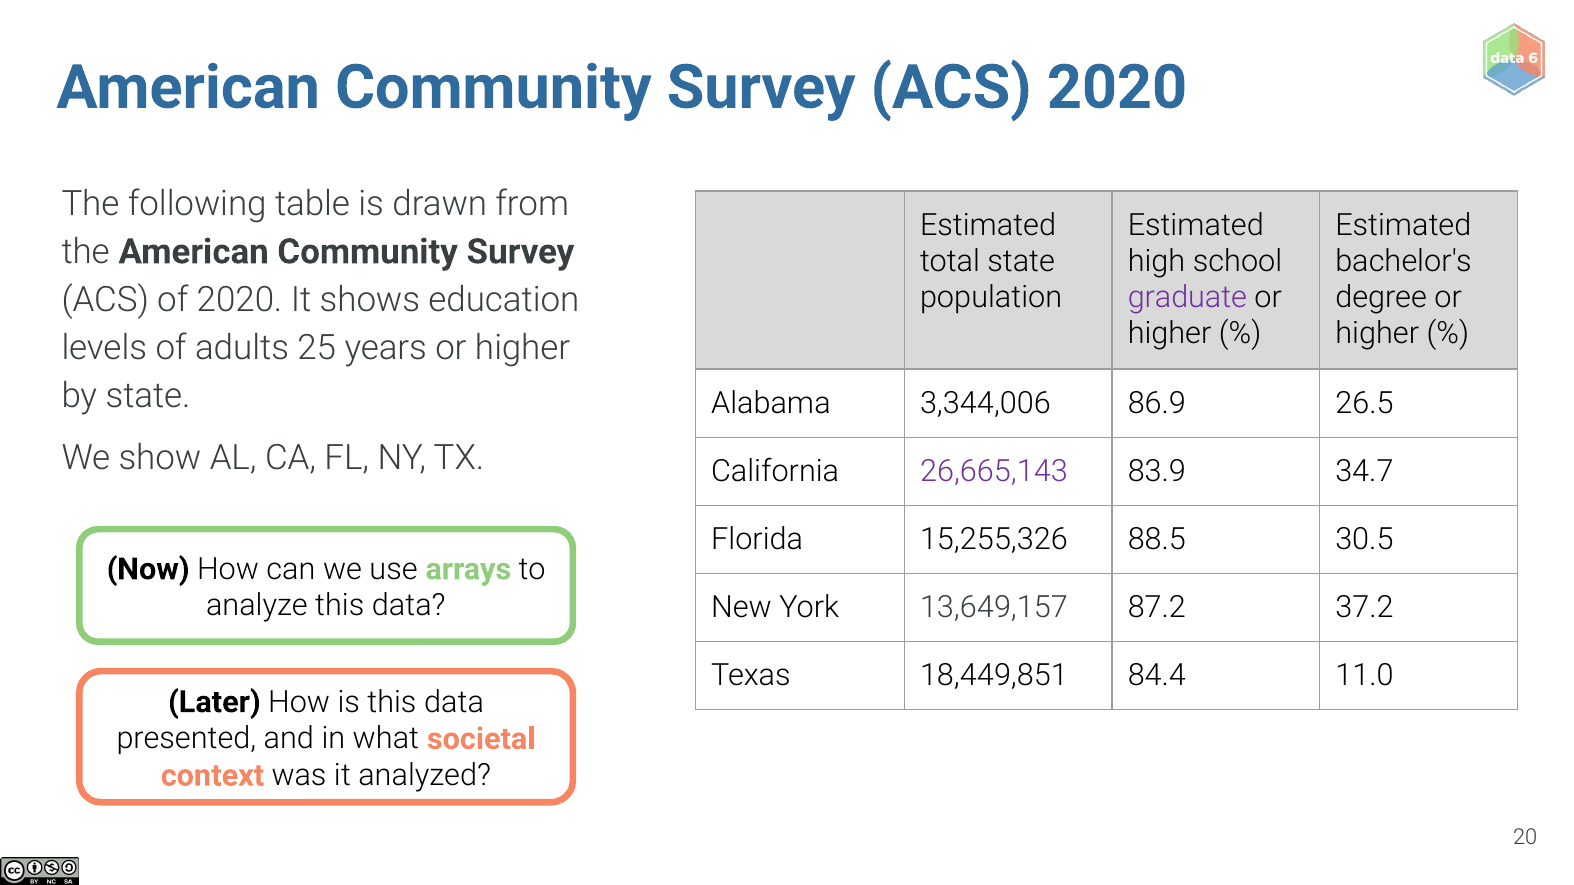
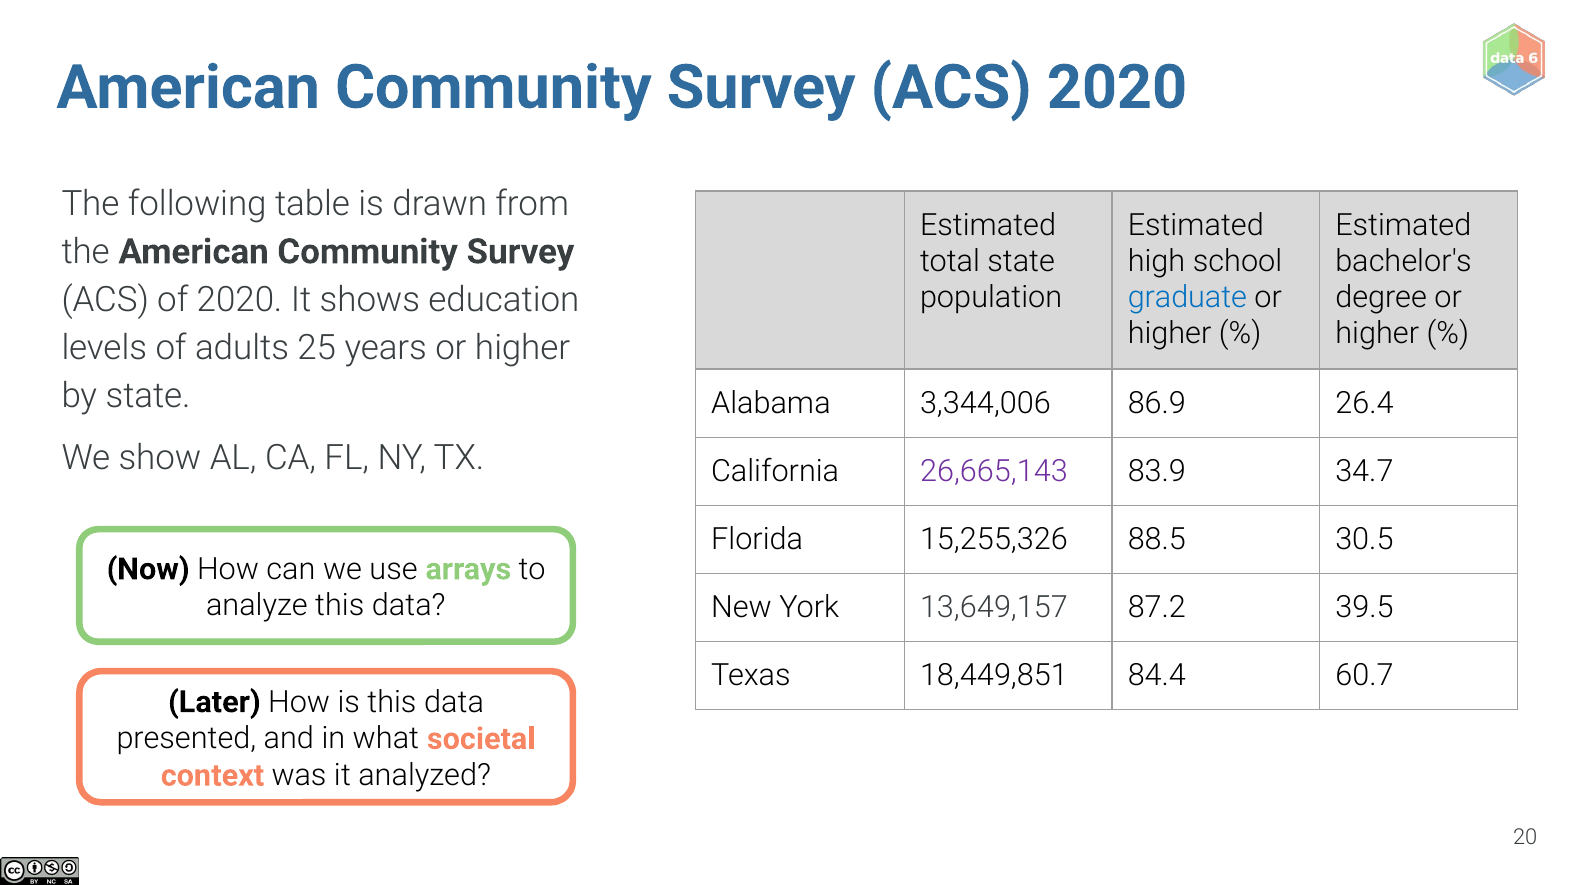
graduate colour: purple -> blue (1187, 297)
26.5: 26.5 -> 26.4 (1364, 403)
37.2: 37.2 -> 39.5 (1364, 608)
11.0: 11.0 -> 60.7 (1364, 676)
